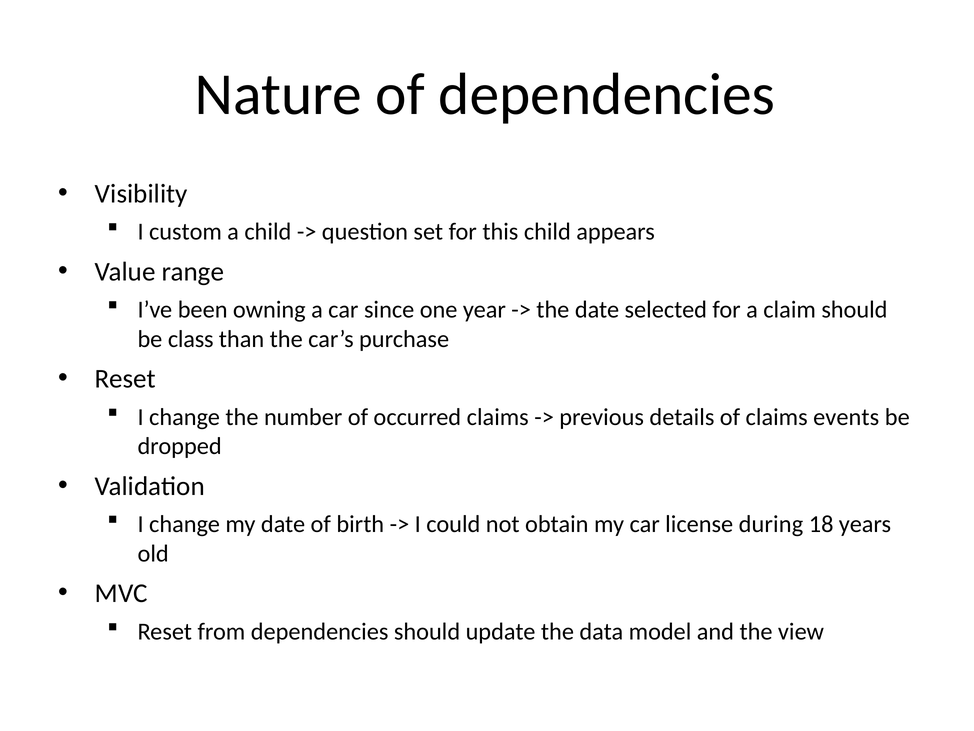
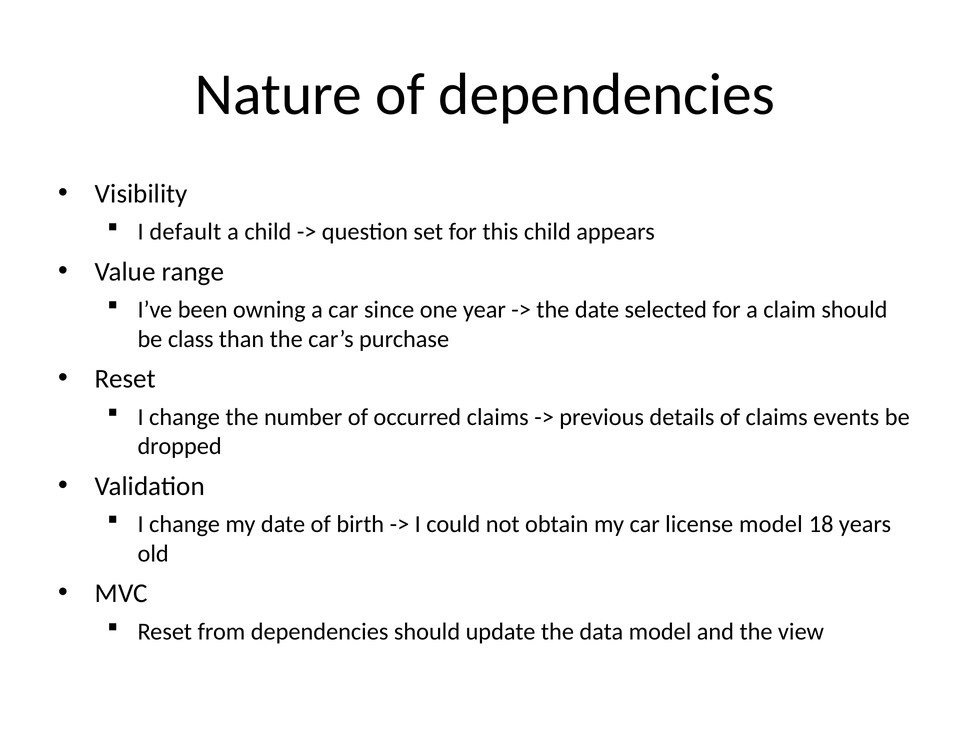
custom: custom -> default (185, 232)
license during: during -> model (771, 524)
